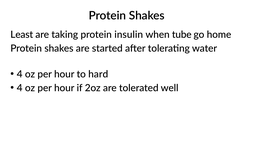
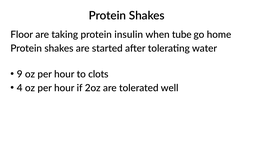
Least: Least -> Floor (22, 35)
4: 4 -> 9 (20, 74)
hard: hard -> clots (98, 74)
